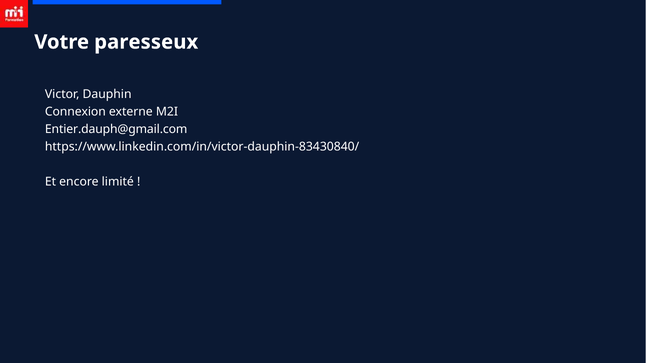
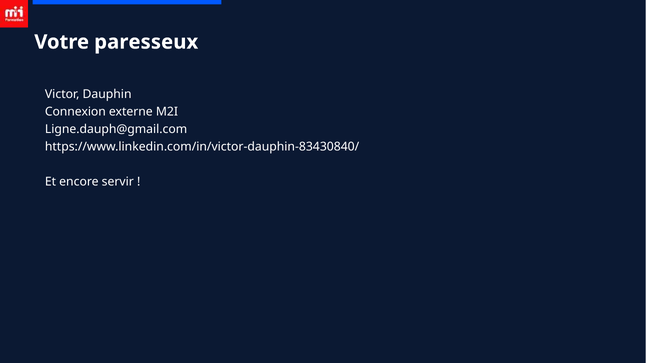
Entier.dauph@gmail.com: Entier.dauph@gmail.com -> Ligne.dauph@gmail.com (116, 129)
limité: limité -> servir (118, 182)
